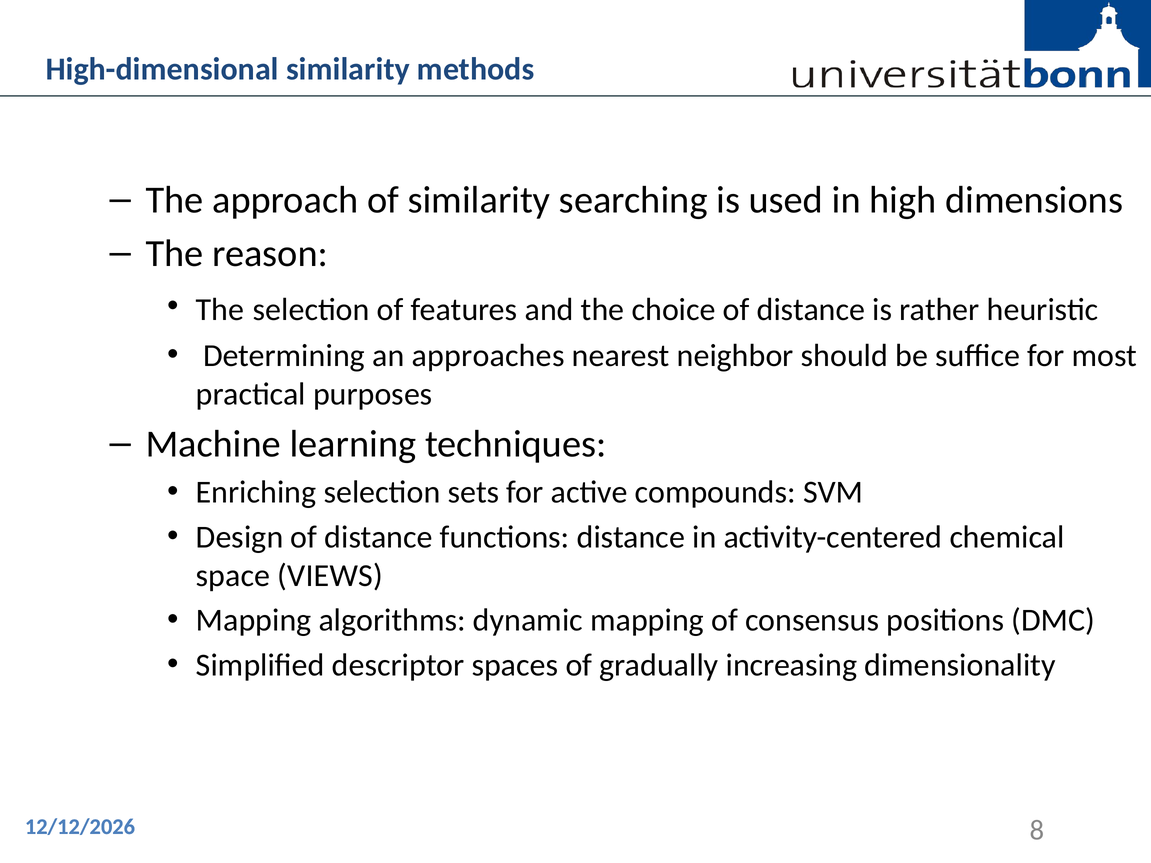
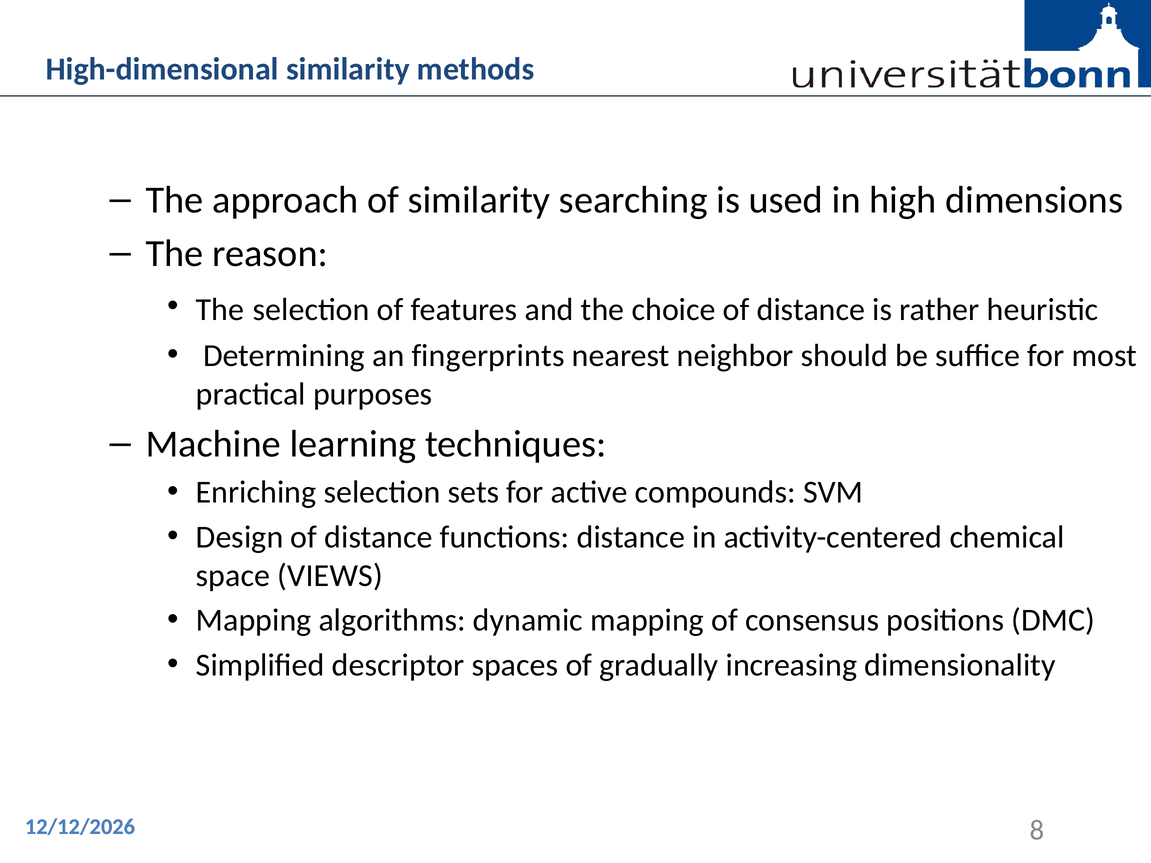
approaches: approaches -> fingerprints (488, 356)
